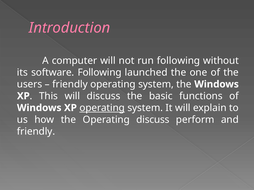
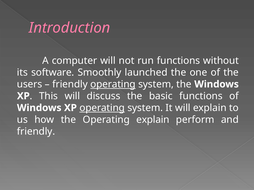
run following: following -> functions (179, 61)
software Following: Following -> Smoothly (100, 73)
operating underline: none -> present (113, 84)
Operating discuss: discuss -> explain (153, 120)
